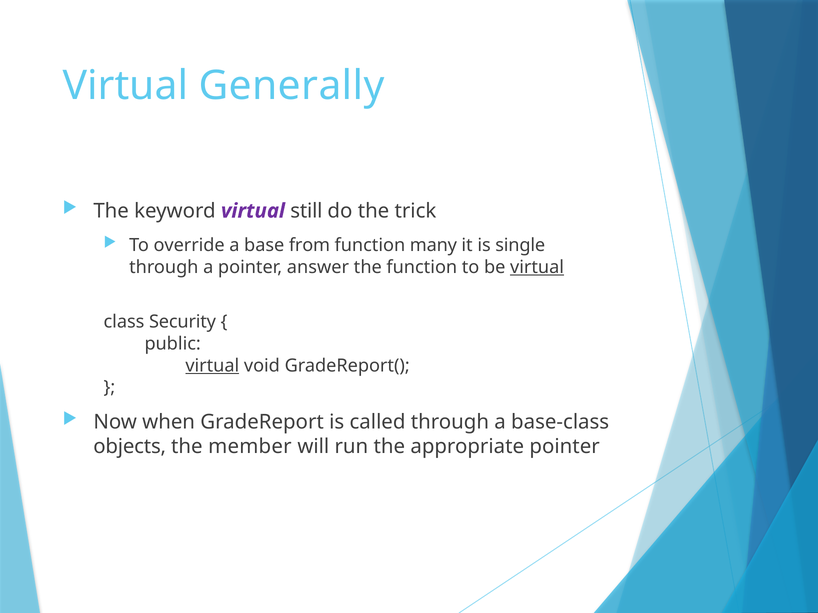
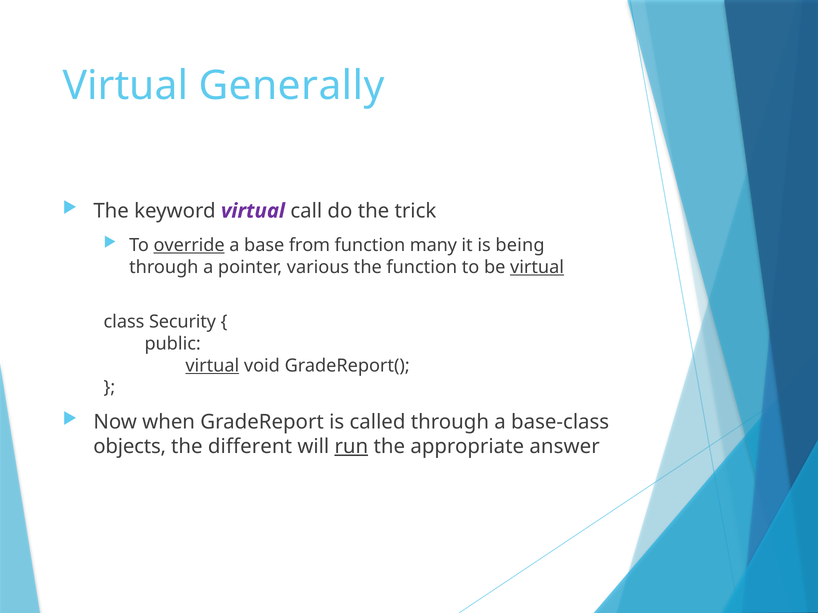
still: still -> call (306, 211)
override underline: none -> present (189, 245)
single: single -> being (520, 245)
answer: answer -> various (318, 267)
member: member -> different (250, 447)
run underline: none -> present (351, 447)
appropriate pointer: pointer -> answer (565, 447)
